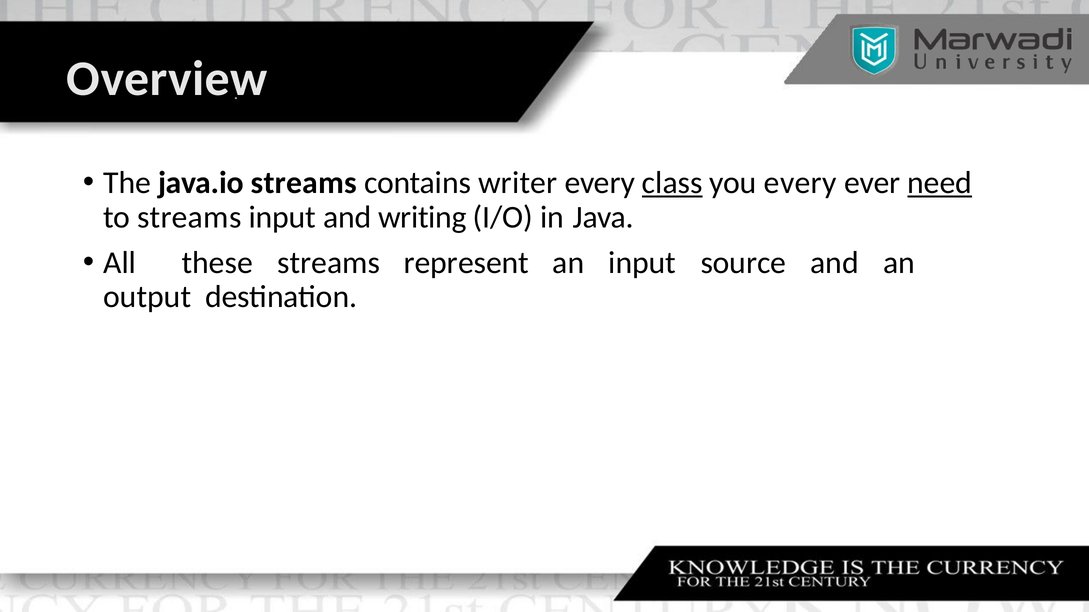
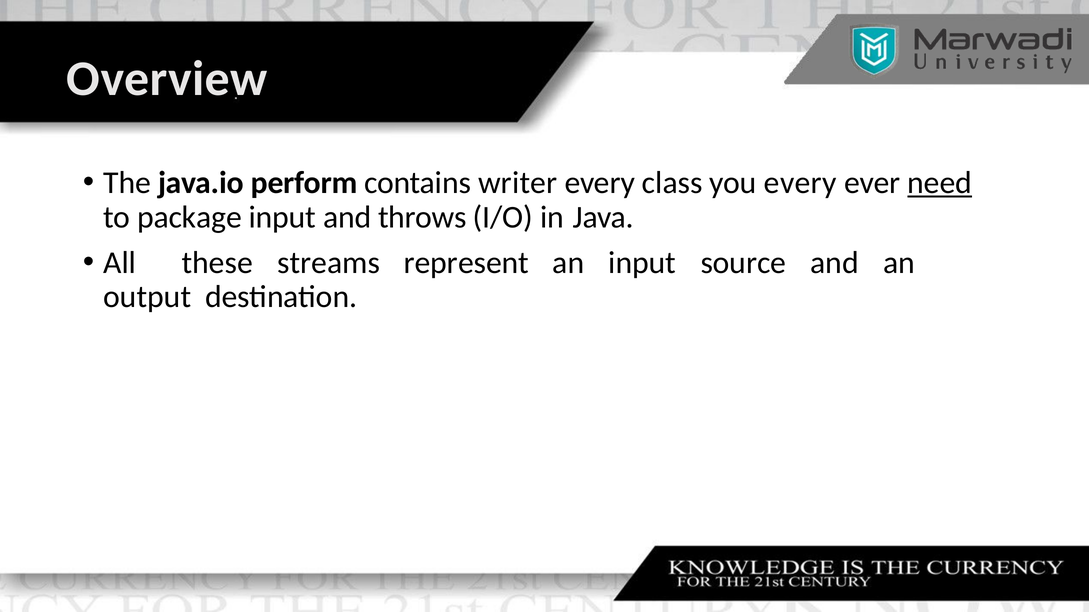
java.io streams: streams -> perform (304, 183)
class underline: present -> none (672, 183)
to streams: streams -> package (190, 217)
writing: writing -> throws (422, 217)
